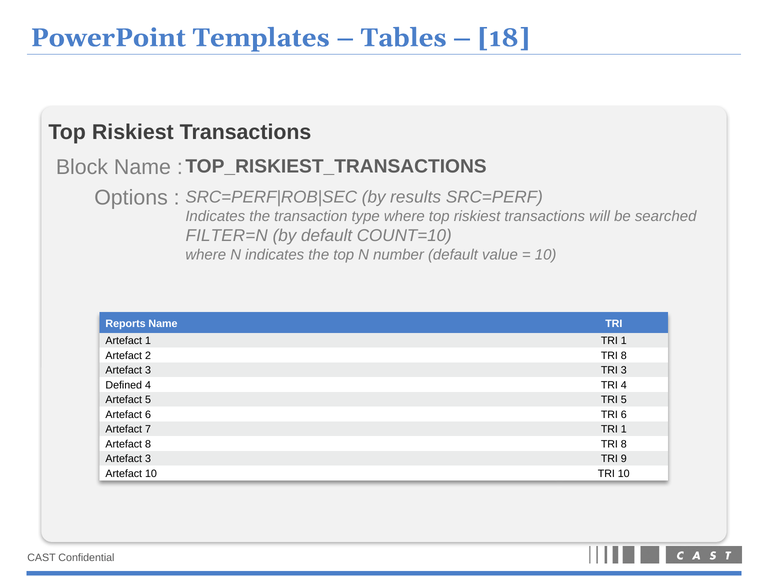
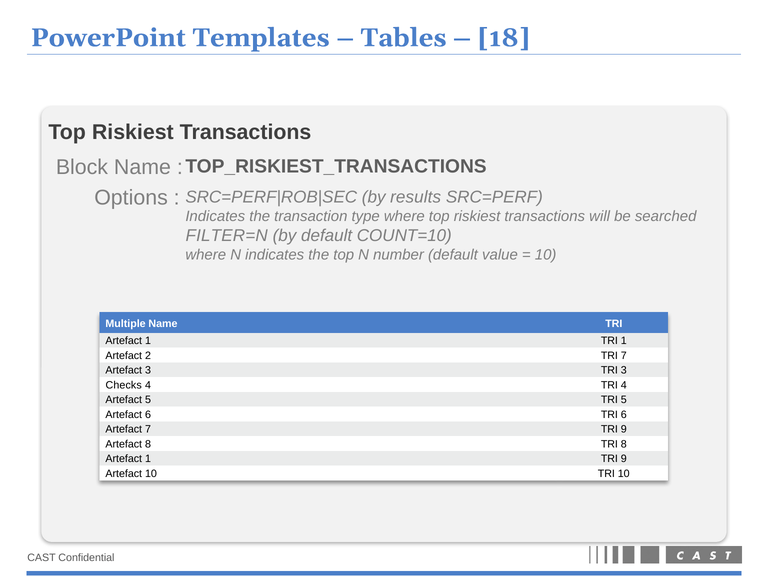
Reports: Reports -> Multiple (126, 324)
2 TRI 8: 8 -> 7 (624, 356)
Defined: Defined -> Checks (124, 385)
7 TRI 1: 1 -> 9 (624, 429)
3: 3 -> 1 (148, 459)
